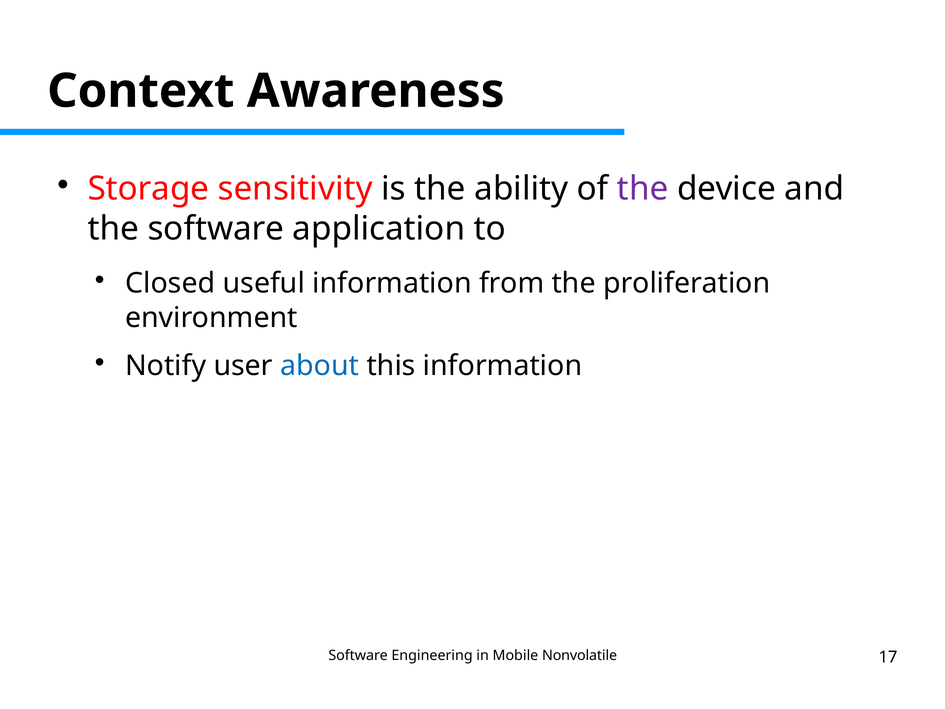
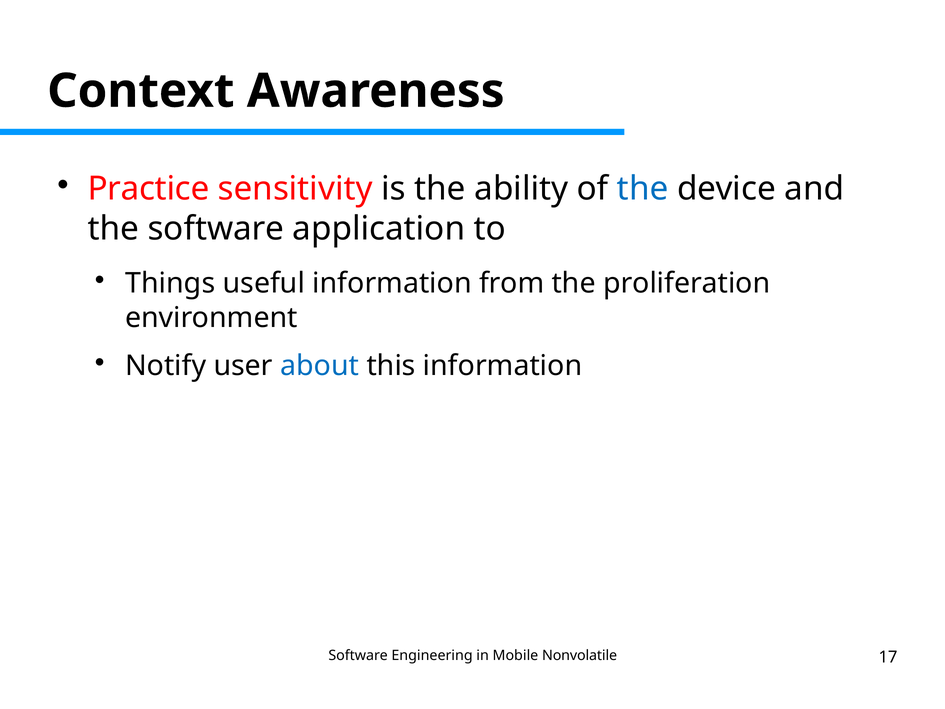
Storage: Storage -> Practice (149, 188)
the colour: purple -> blue (643, 188)
Closed: Closed -> Things (170, 283)
